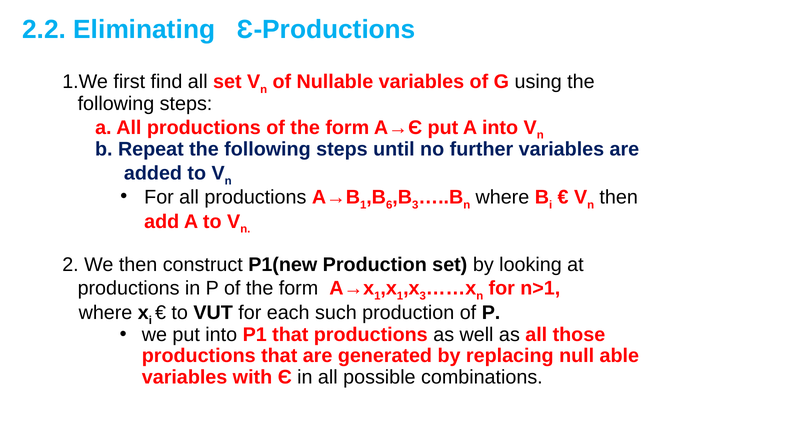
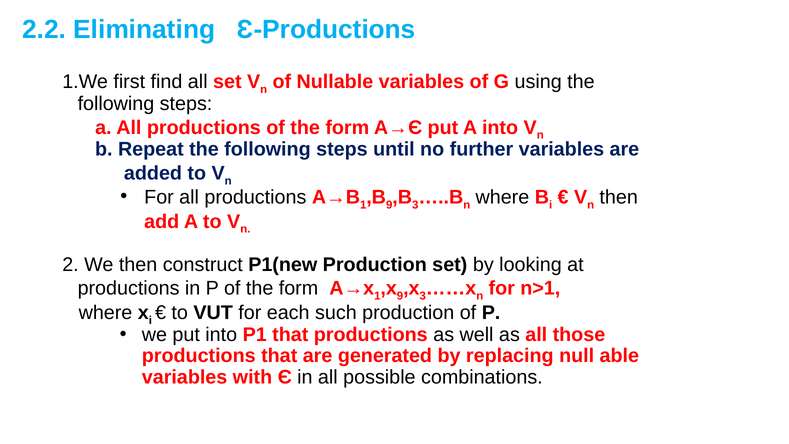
6: 6 -> 9 (389, 205)
1: 1 -> 9 (400, 296)
